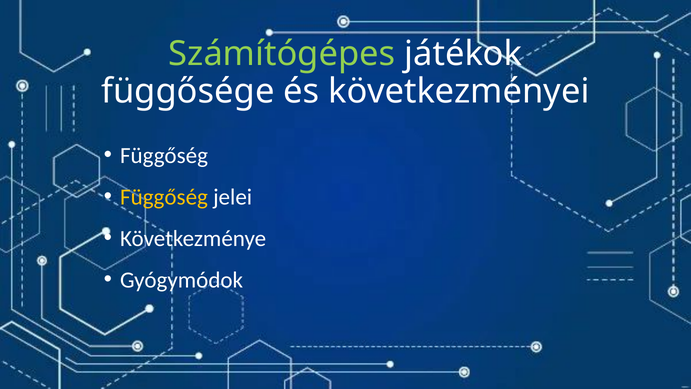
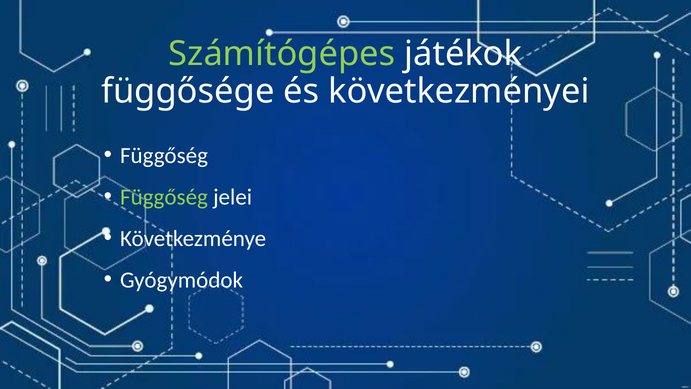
Függőség colour: yellow -> light green (164, 197)
